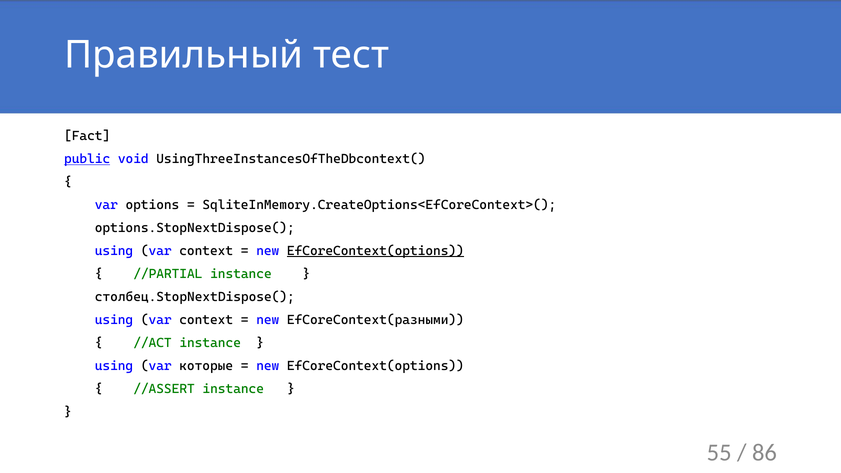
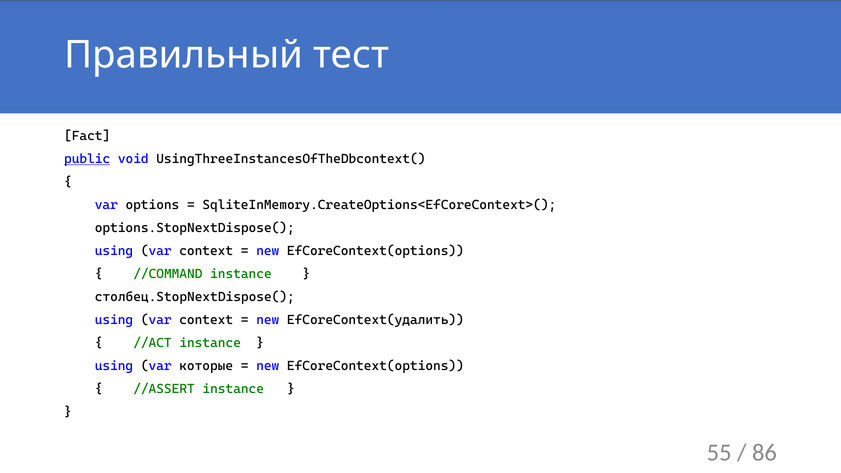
EfCoreContext(options underline: present -> none (375, 251)
//PARTIAL: //PARTIAL -> //COMMAND (168, 274)
EfCoreContext(разными: EfCoreContext(разными -> EfCoreContext(удалить (375, 320)
